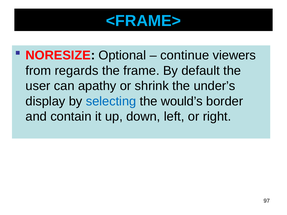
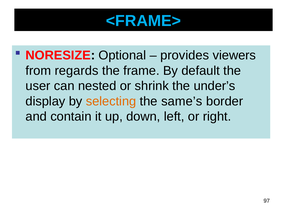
continue: continue -> provides (185, 55)
apathy: apathy -> nested (97, 86)
selecting colour: blue -> orange (111, 101)
would’s: would’s -> same’s (182, 101)
